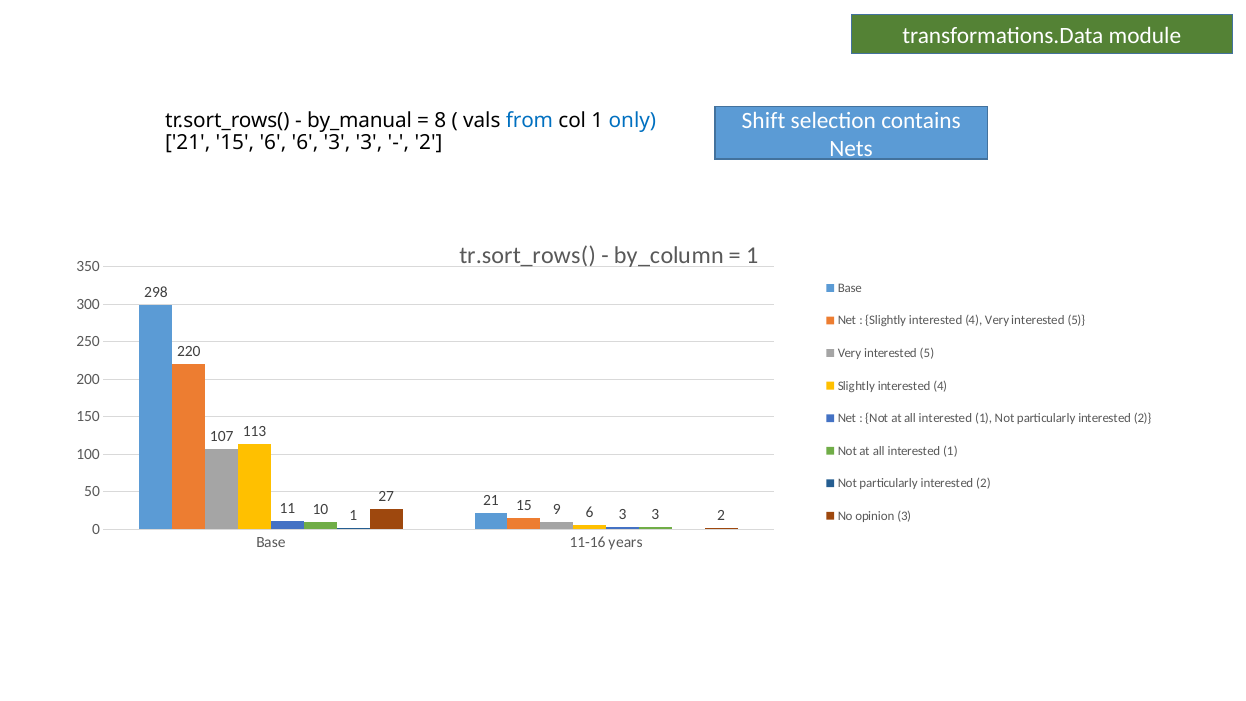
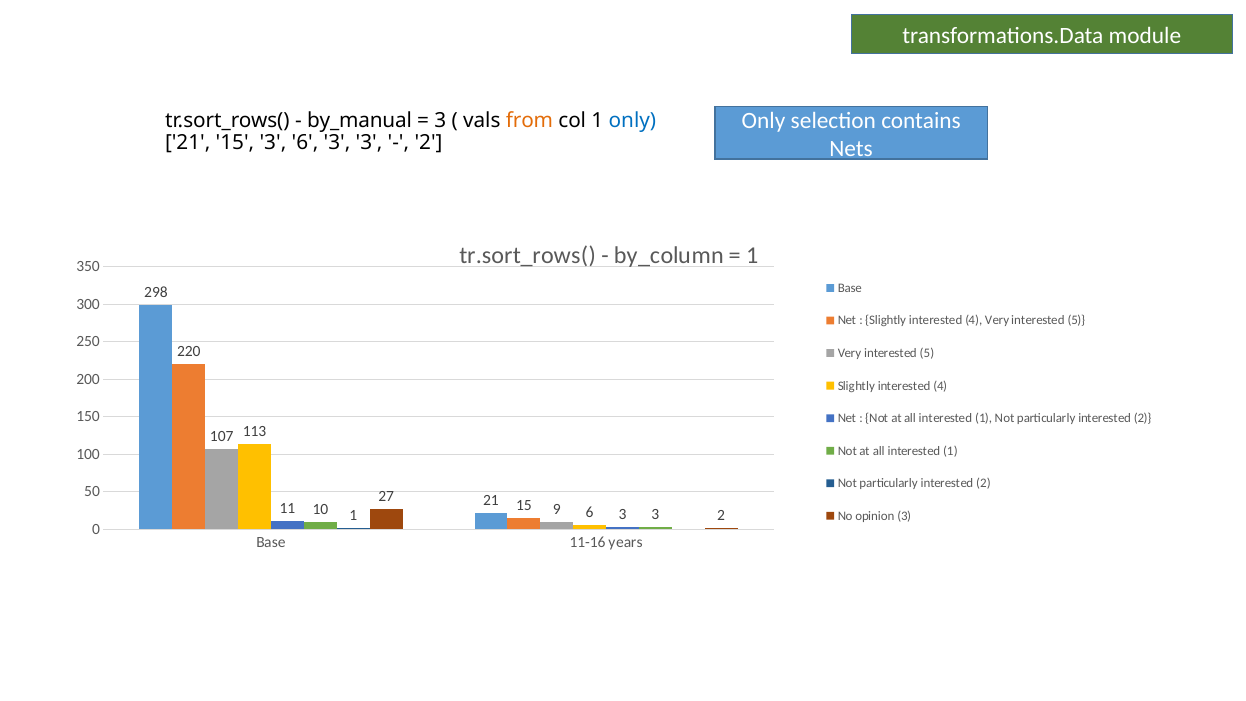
Shift: Shift -> Only (764, 120)
8: 8 -> 3 (440, 121)
from colour: blue -> orange (530, 121)
15 6: 6 -> 3 (273, 143)
